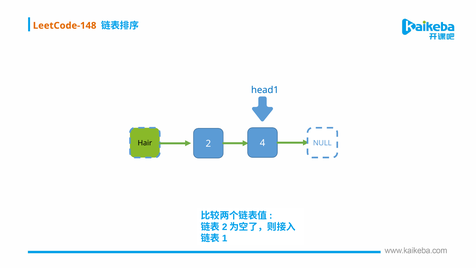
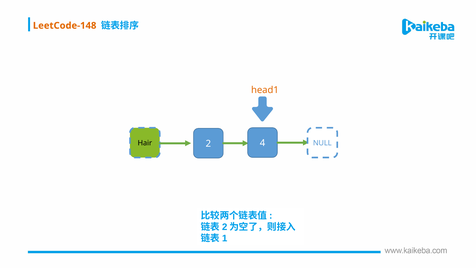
head1 colour: blue -> orange (265, 90)
